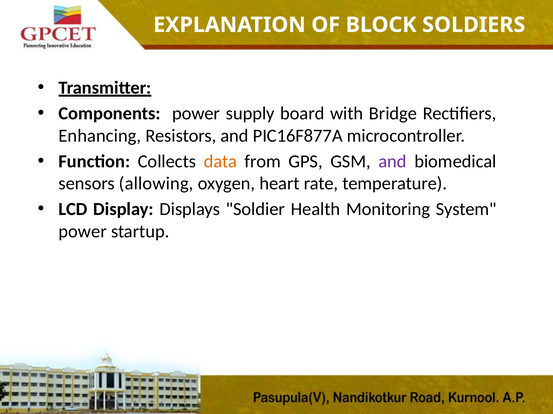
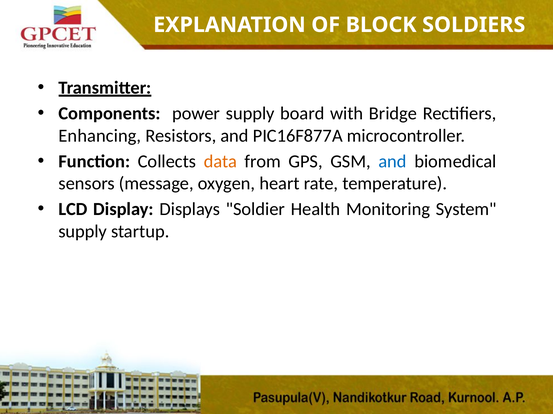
and colour: purple -> blue (393, 162)
allowing: allowing -> message (156, 184)
power: power -> supply (83, 232)
